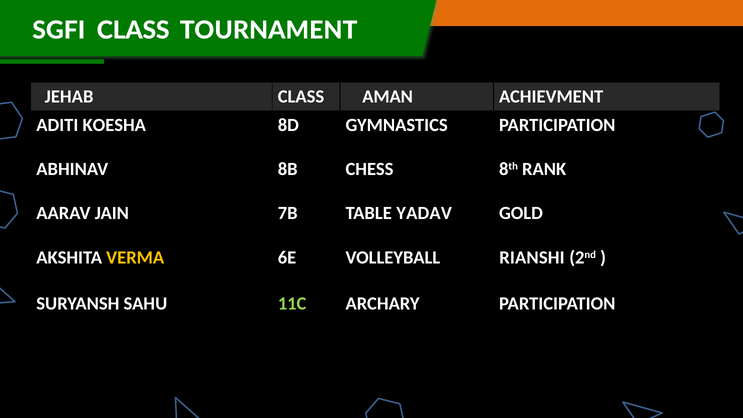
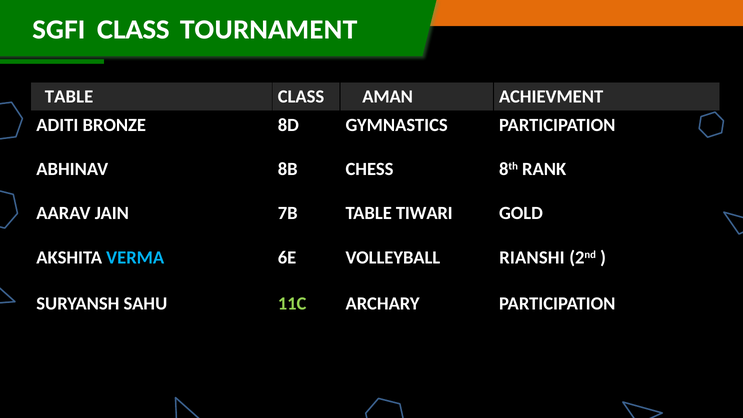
JEHAB: JEHAB -> TABLE (69, 96)
KOESHA: KOESHA -> BRONZE (114, 125)
YADAV: YADAV -> TIWARI (424, 213)
VERMA colour: yellow -> light blue (135, 258)
